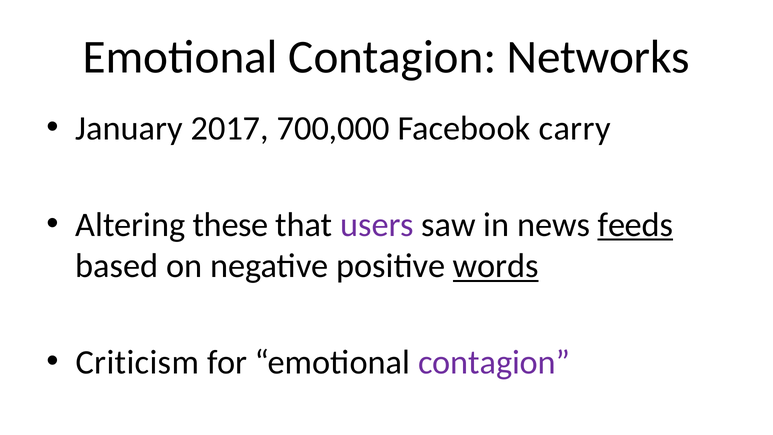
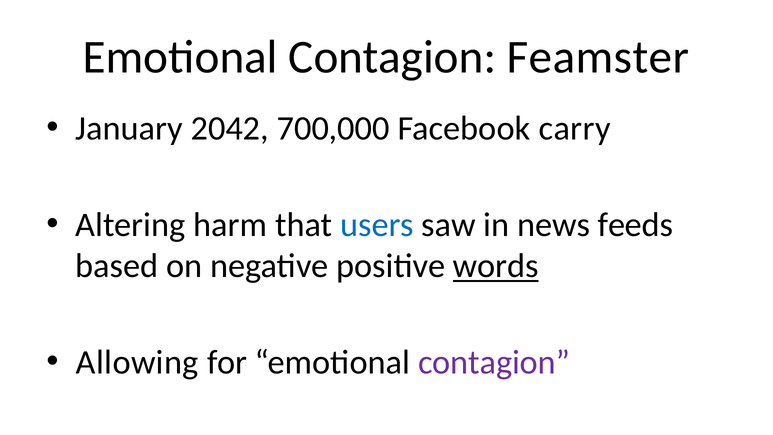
Networks: Networks -> Feamster (598, 57)
2017: 2017 -> 2042 (230, 128)
these: these -> harm (230, 225)
users colour: purple -> blue (377, 225)
feeds underline: present -> none (635, 225)
Criticism: Criticism -> Allowing (137, 362)
